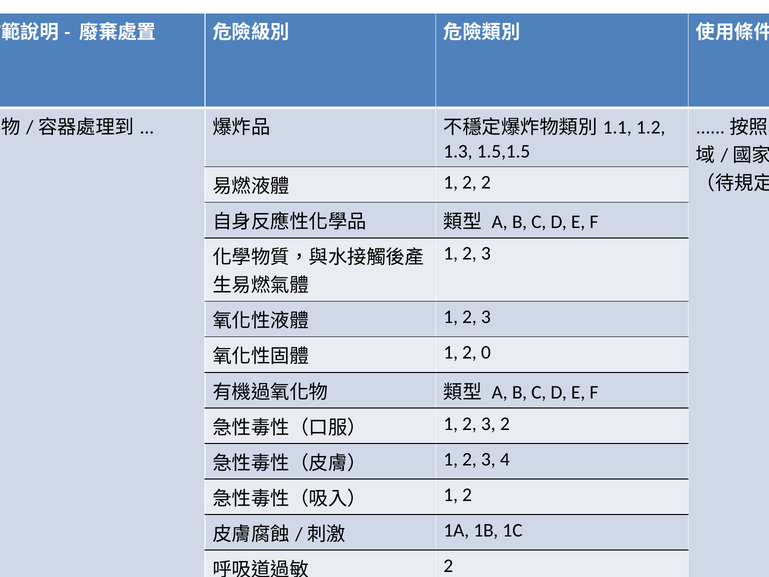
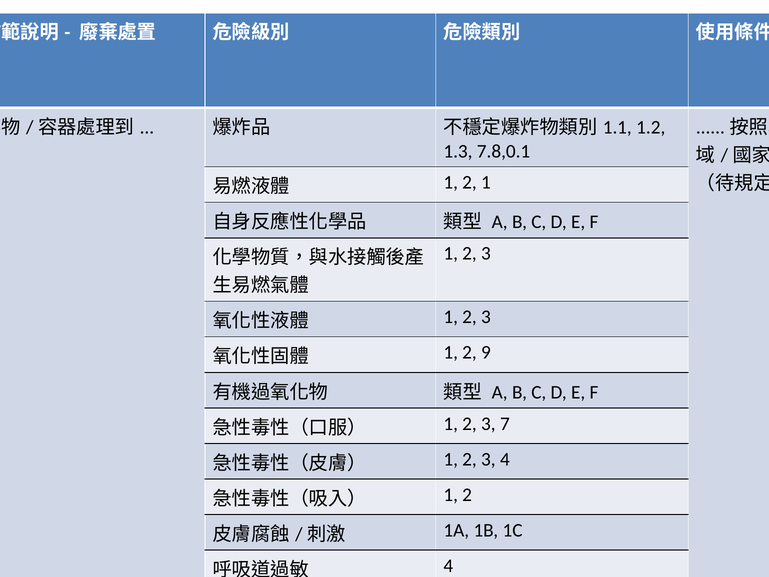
1.5,1.5: 1.5,1.5 -> 7.8,0.1 (504, 151)
2 2: 2 -> 1 (486, 182)
0: 0 -> 9 (486, 352)
3 2: 2 -> 7 (505, 424)
2: 2 -> 4 (448, 566)
